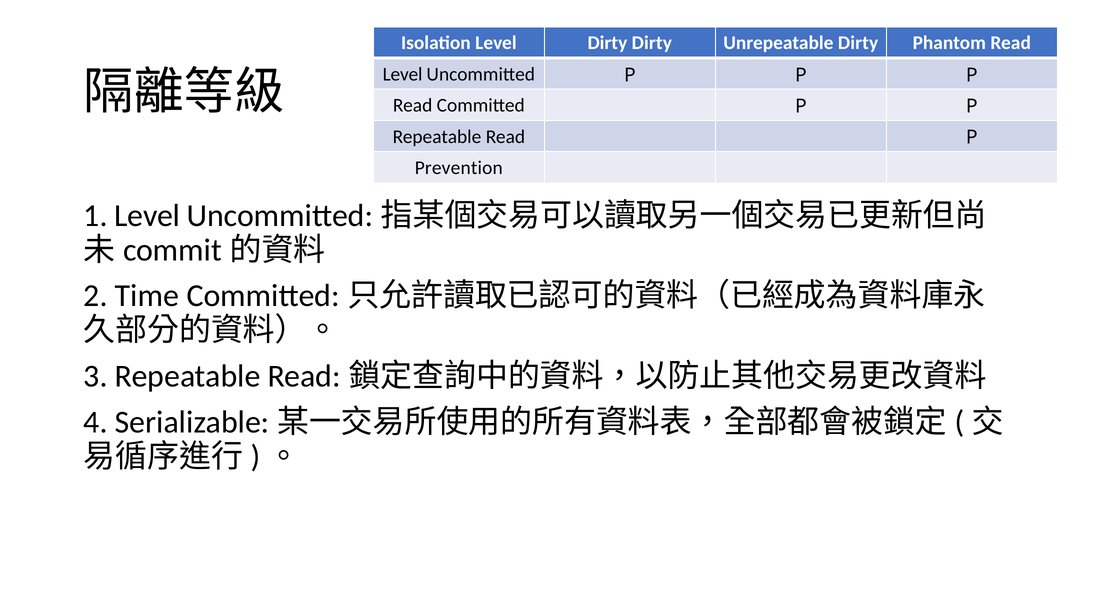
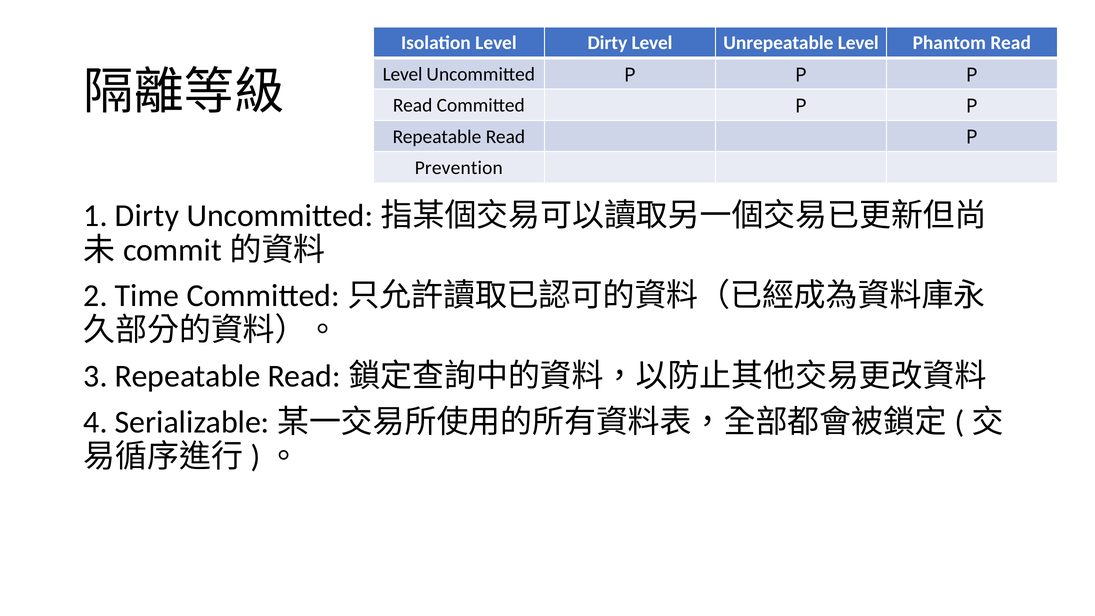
Dirty Dirty: Dirty -> Level (652, 43)
Unrepeatable Dirty: Dirty -> Level (858, 43)
1 Level: Level -> Dirty (147, 215)
